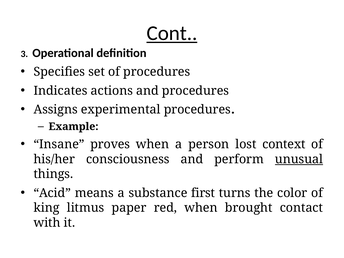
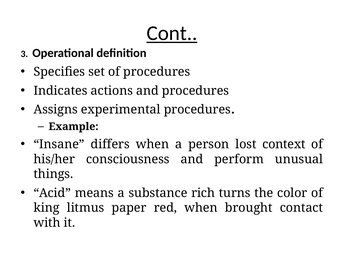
proves: proves -> differs (110, 144)
unusual underline: present -> none (299, 159)
first: first -> rich (203, 193)
